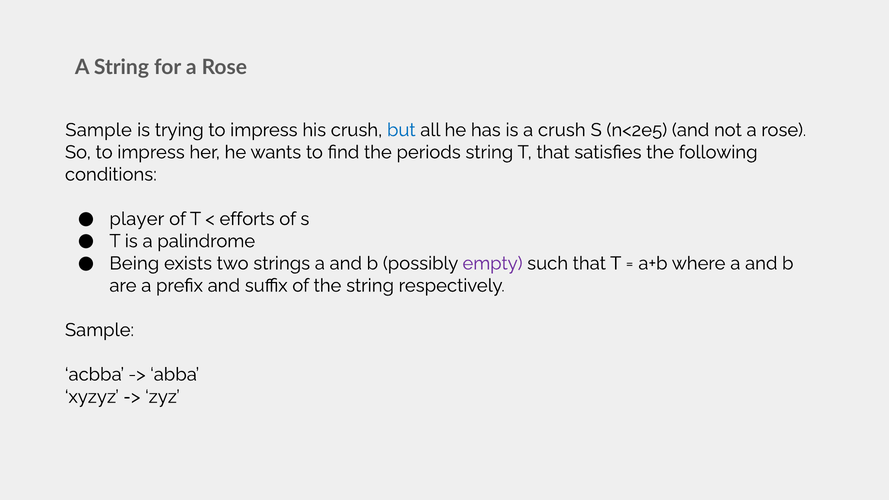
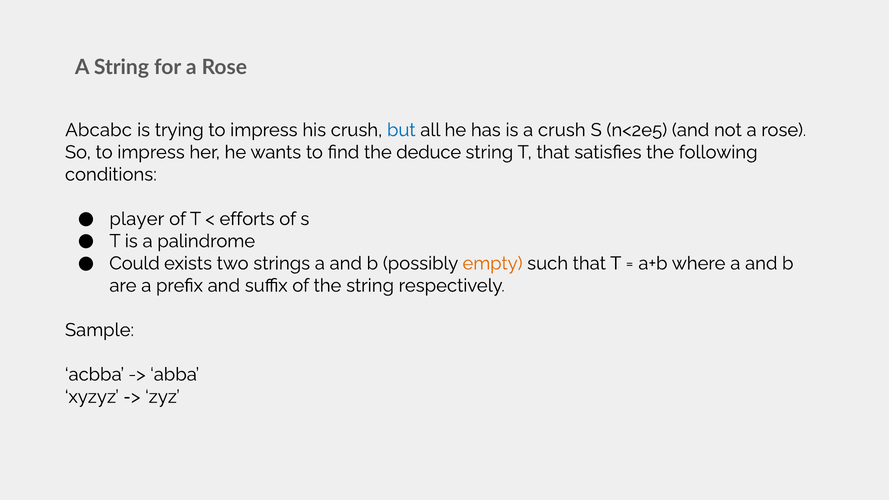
Sample: Sample -> Abcabc (99, 130)
periods: periods -> deduce (429, 152)
Being: Being -> Could (134, 263)
empty colour: purple -> orange (493, 263)
